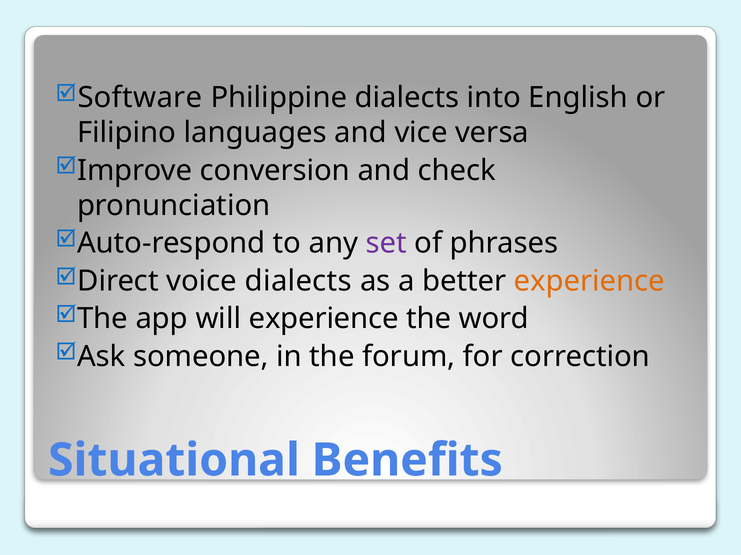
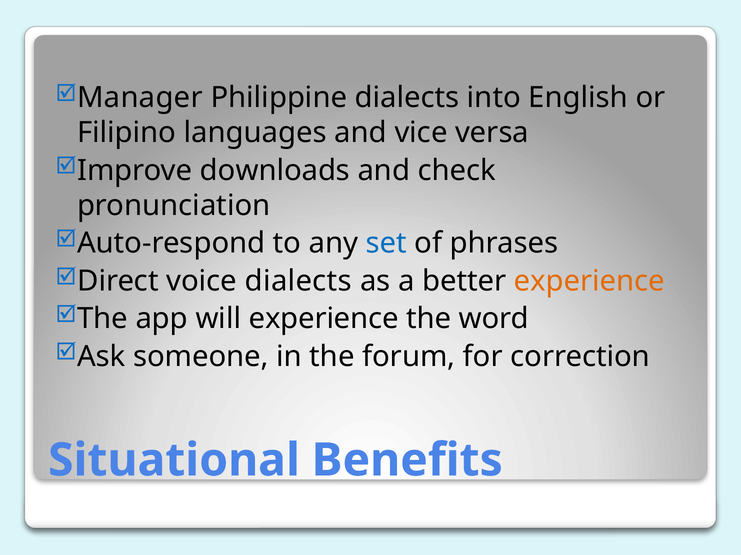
Software: Software -> Manager (140, 98)
conversion: conversion -> downloads (275, 171)
set colour: purple -> blue (386, 244)
